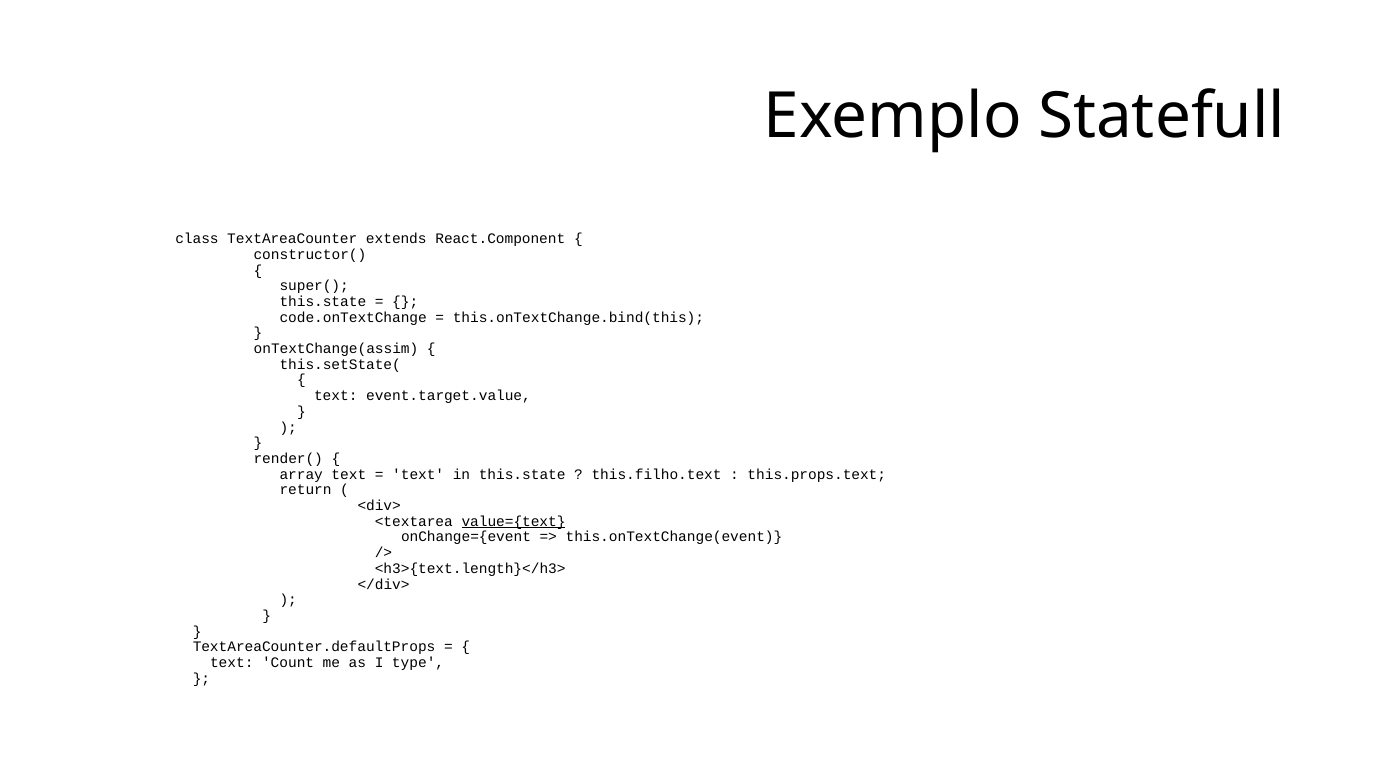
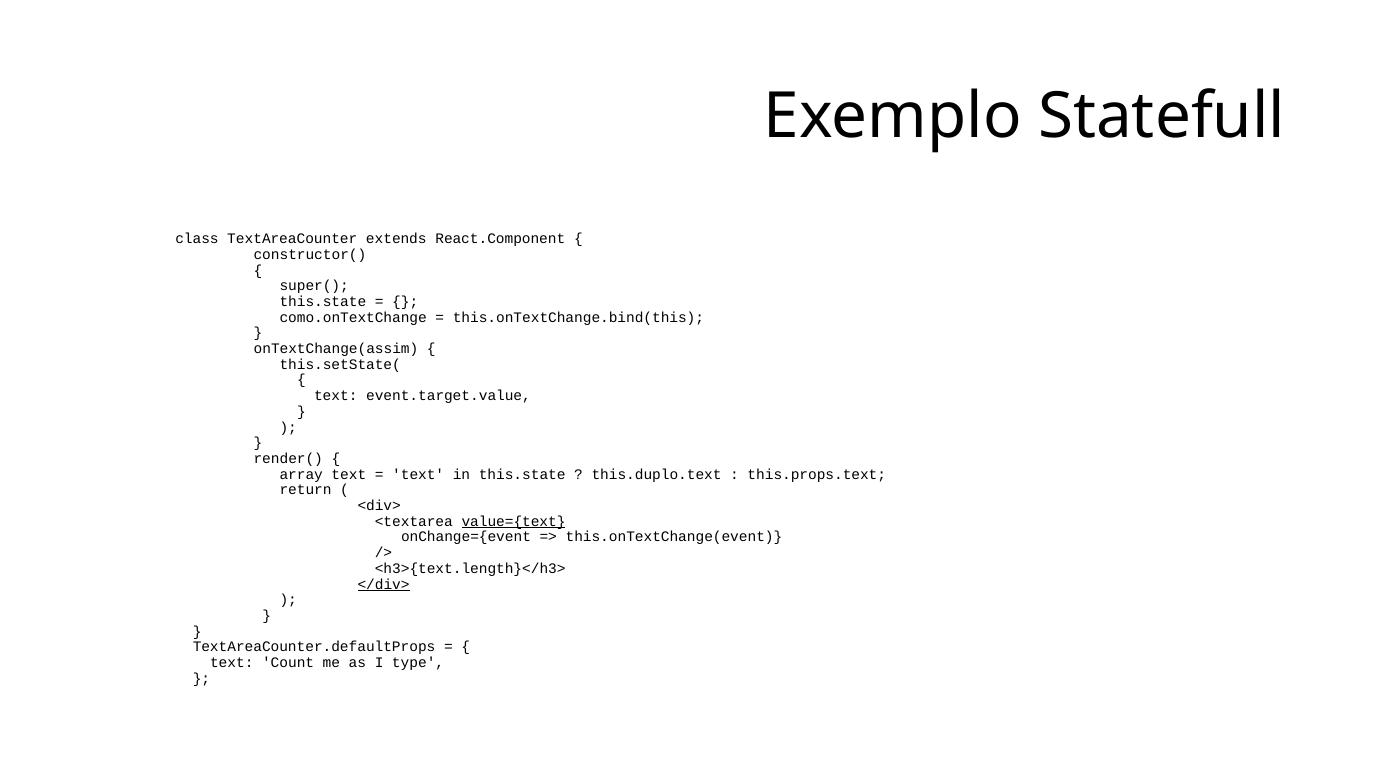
code.onTextChange: code.onTextChange -> como.onTextChange (353, 317)
this.filho.text: this.filho.text -> this.duplo.text (657, 474)
</div> underline: none -> present (384, 584)
